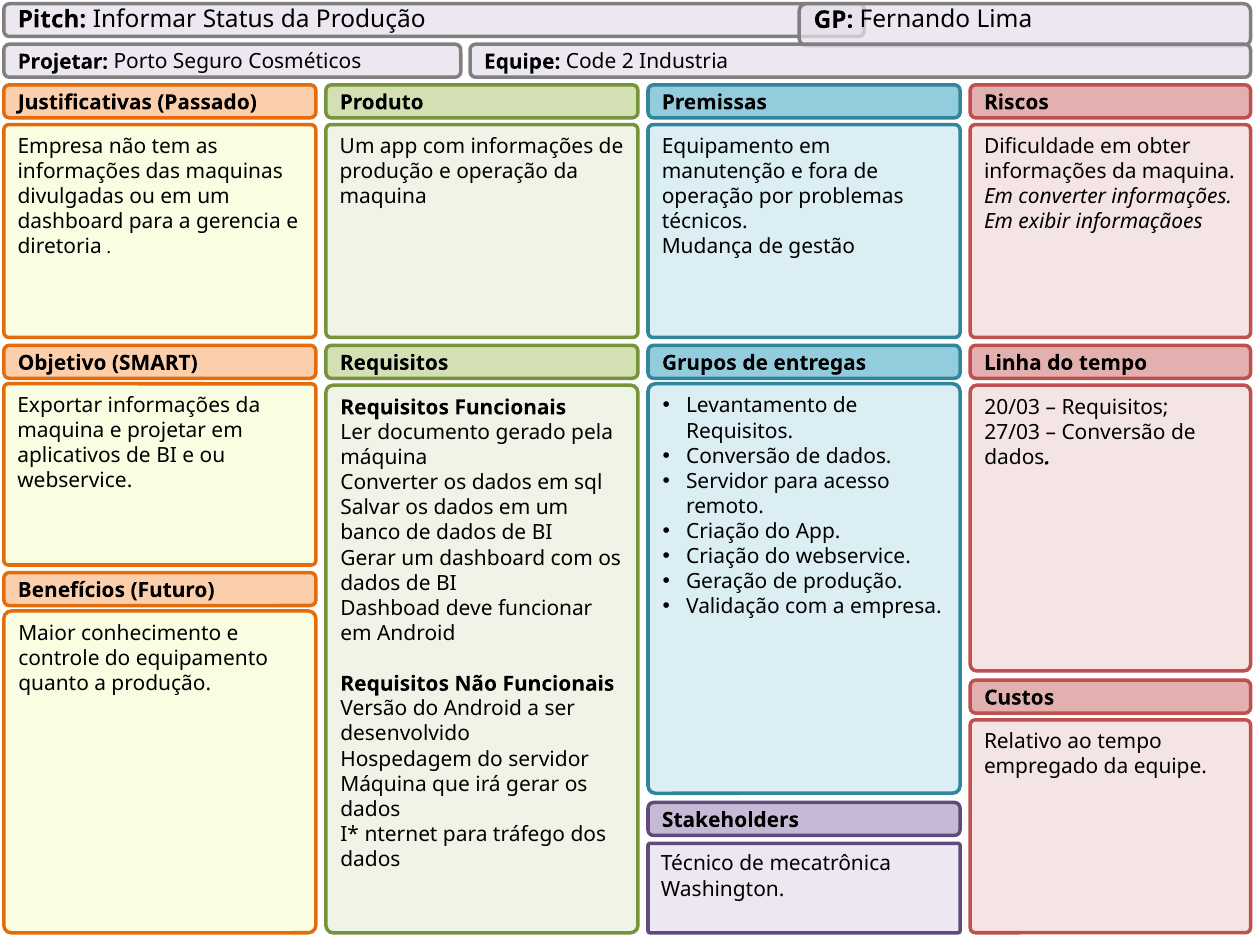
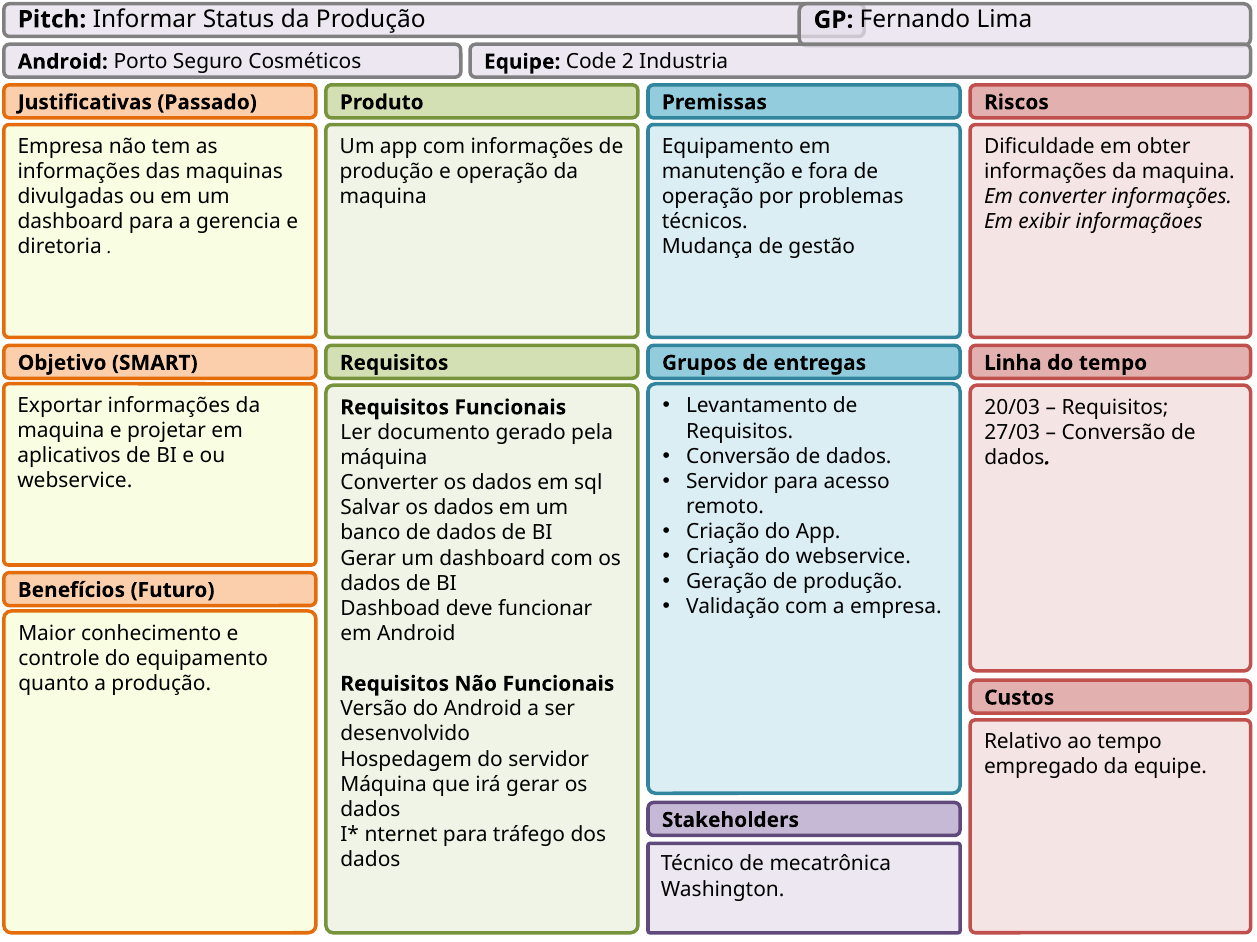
Projetar: Projetar -> Android (63, 62)
